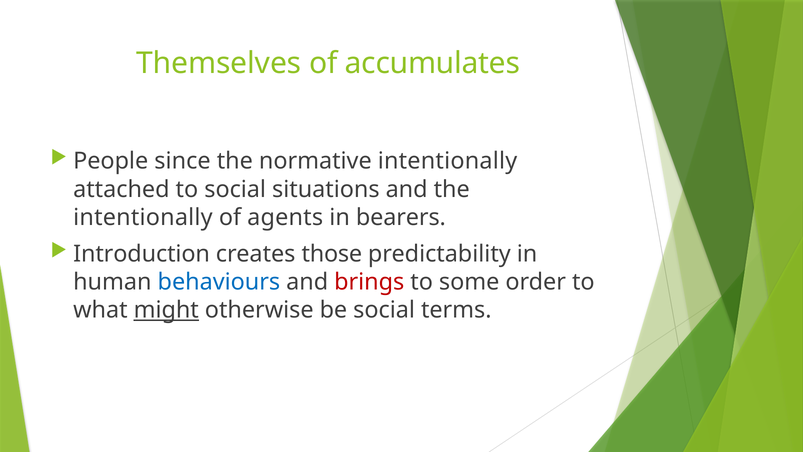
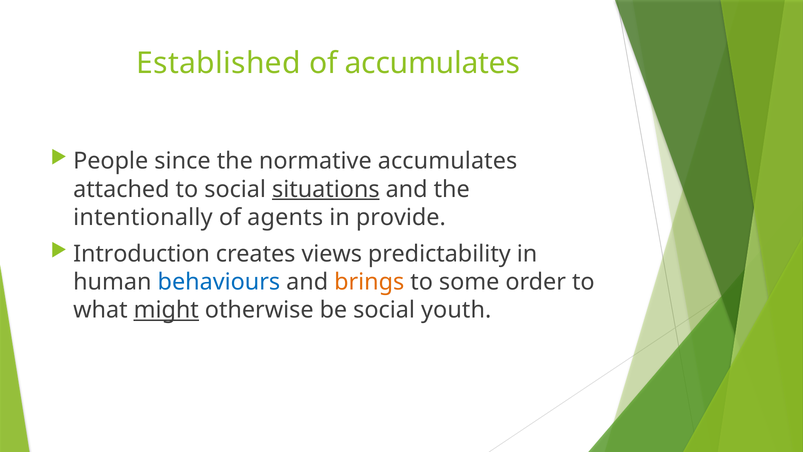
Themselves: Themselves -> Established (219, 63)
normative intentionally: intentionally -> accumulates (448, 161)
situations underline: none -> present (326, 189)
bearers: bearers -> provide (401, 217)
those: those -> views (332, 254)
brings colour: red -> orange (369, 282)
terms: terms -> youth (456, 310)
